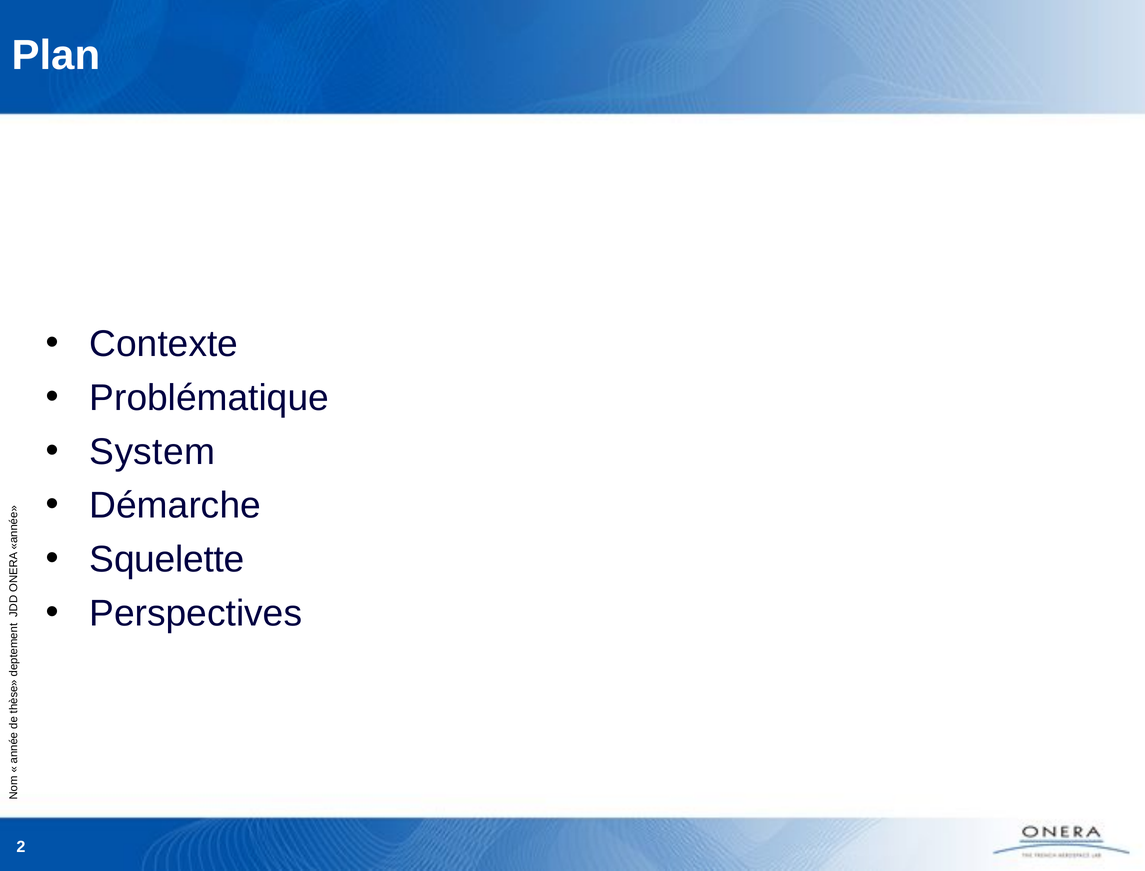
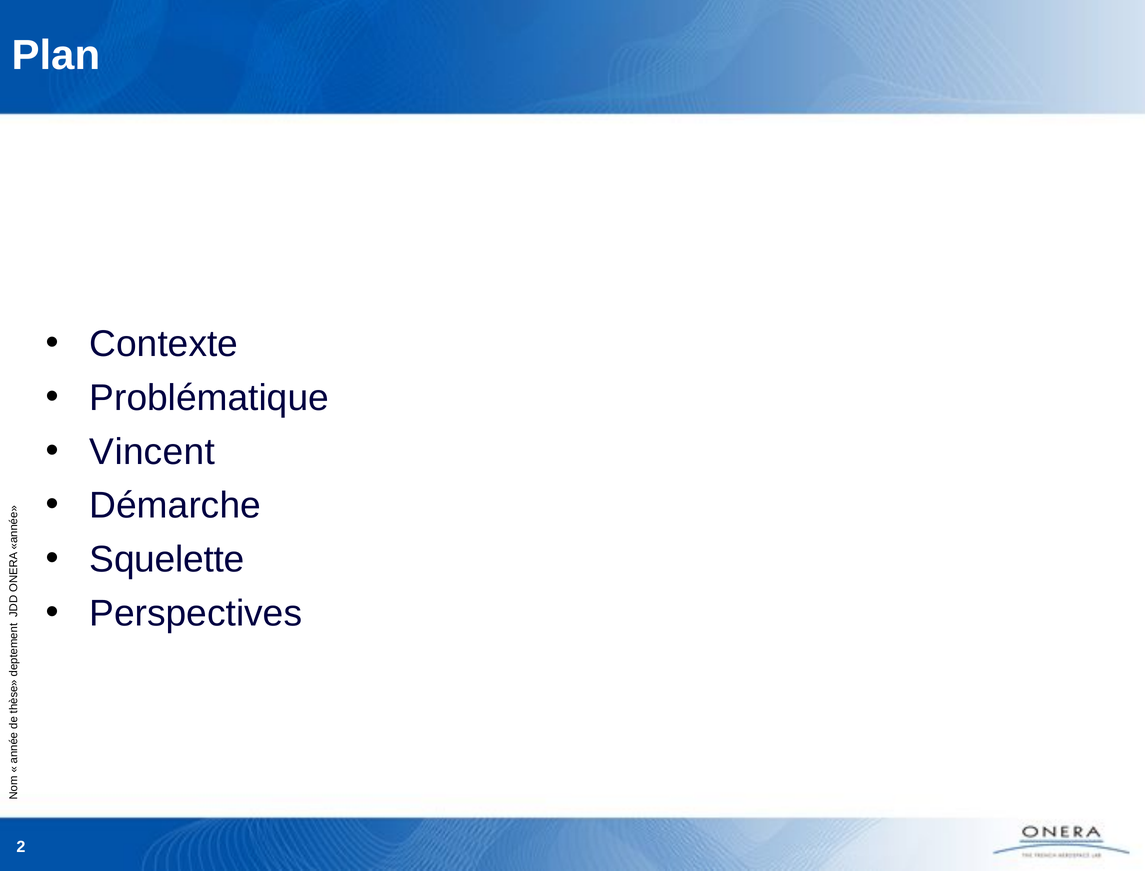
System: System -> Vincent (152, 452)
